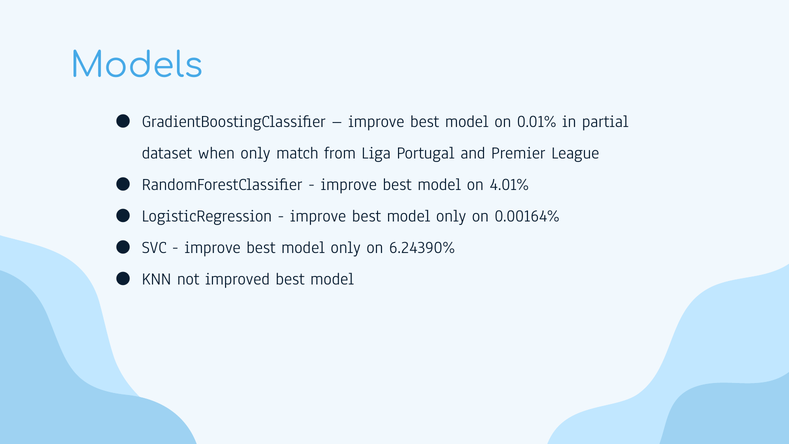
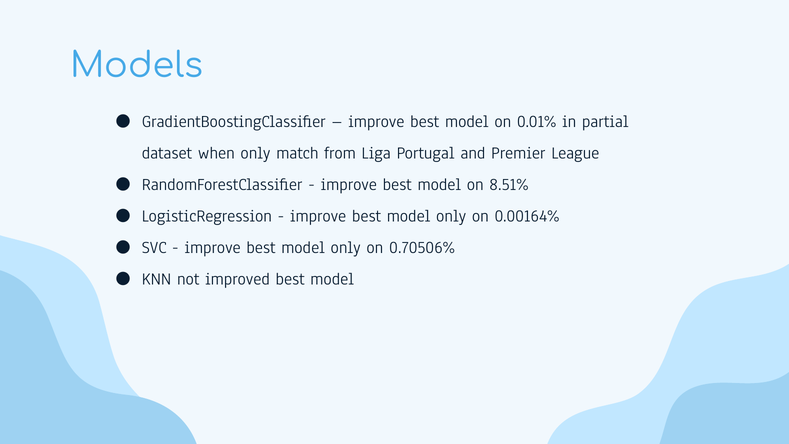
4.01%: 4.01% -> 8.51% (509, 184)
6.24390%: 6.24390% -> 0.70506% (422, 248)
